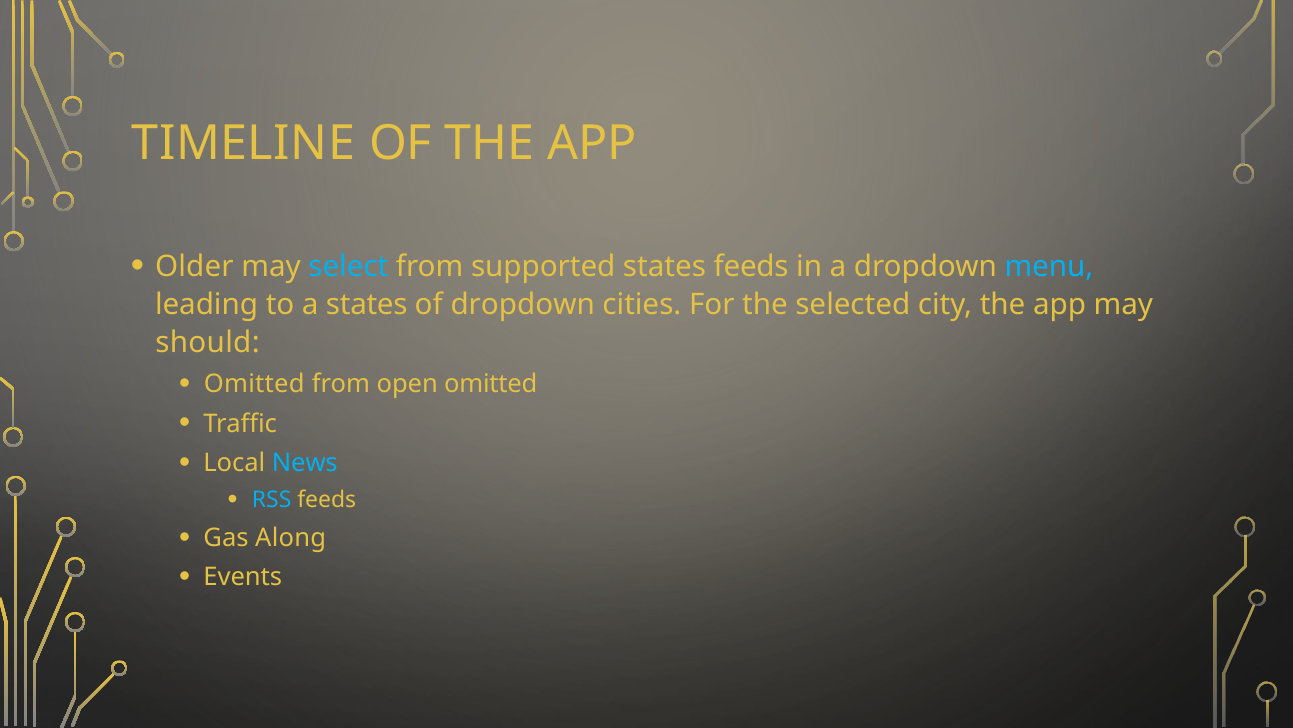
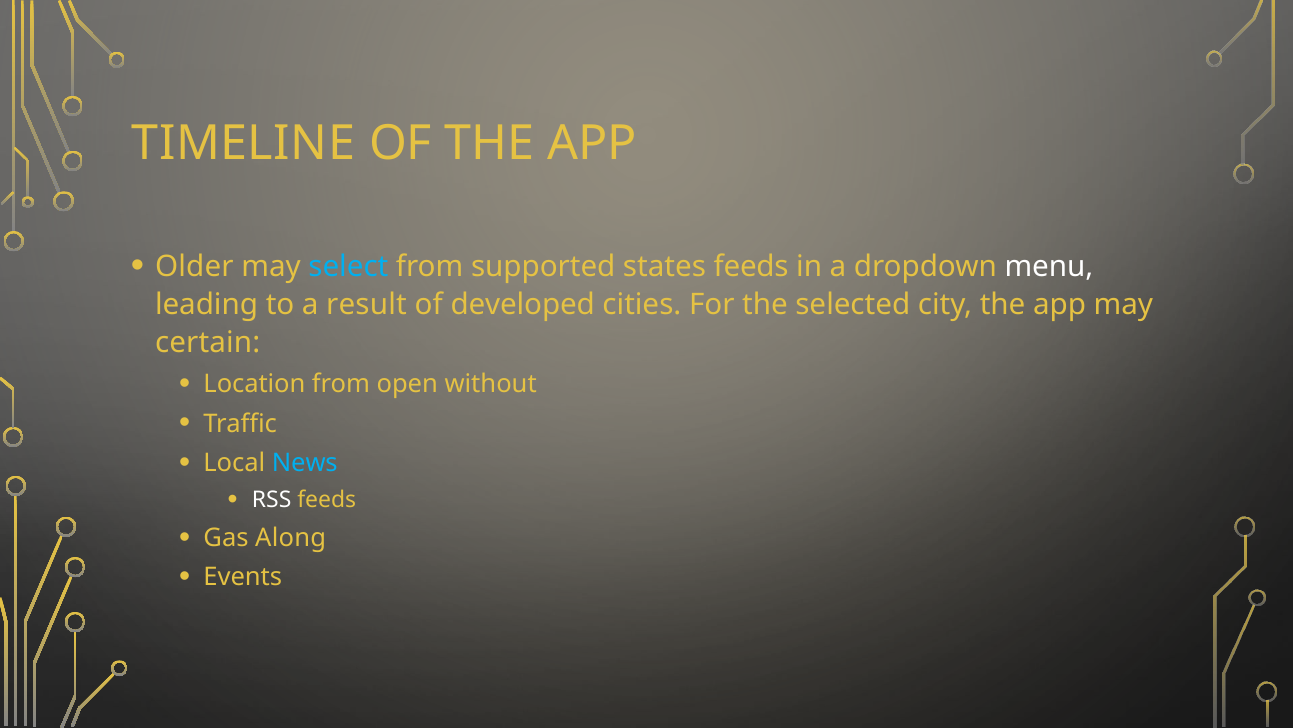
menu colour: light blue -> white (1049, 266)
a states: states -> result (367, 304)
of dropdown: dropdown -> developed (523, 304)
should: should -> certain (208, 343)
Omitted: Omitted -> Location (254, 384)
open omitted: omitted -> without (491, 384)
RSS colour: light blue -> white (272, 500)
